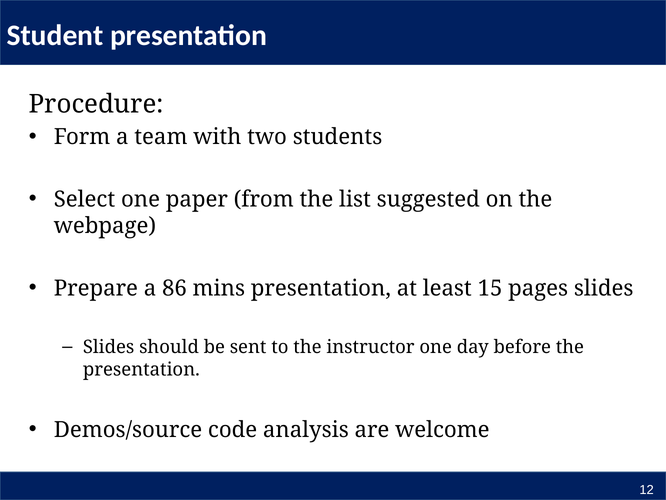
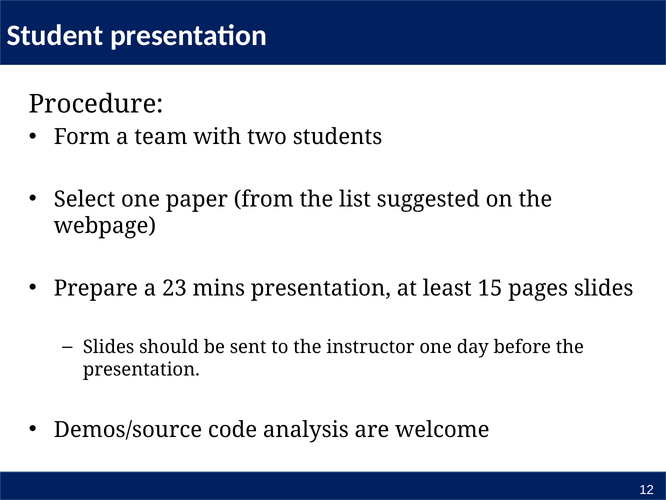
86: 86 -> 23 (174, 288)
